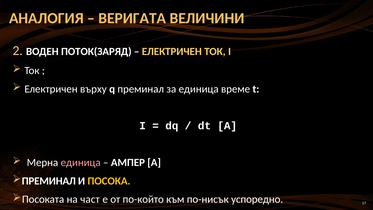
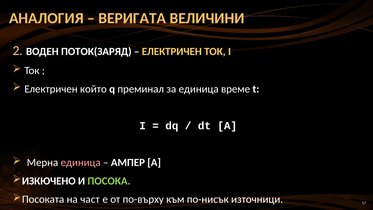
върху: върху -> който (93, 89)
ПРЕМИНАЛ: ПРЕМИНАЛ -> ИЗКЮЧЕНО (49, 181)
ПОСОКА colour: yellow -> light green (109, 181)
по-който: по-който -> по-върху (143, 199)
успоредно: успоредно -> източници (257, 199)
